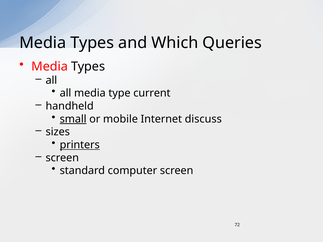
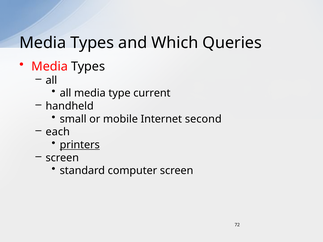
small underline: present -> none (73, 119)
discuss: discuss -> second (203, 119)
sizes: sizes -> each (58, 132)
